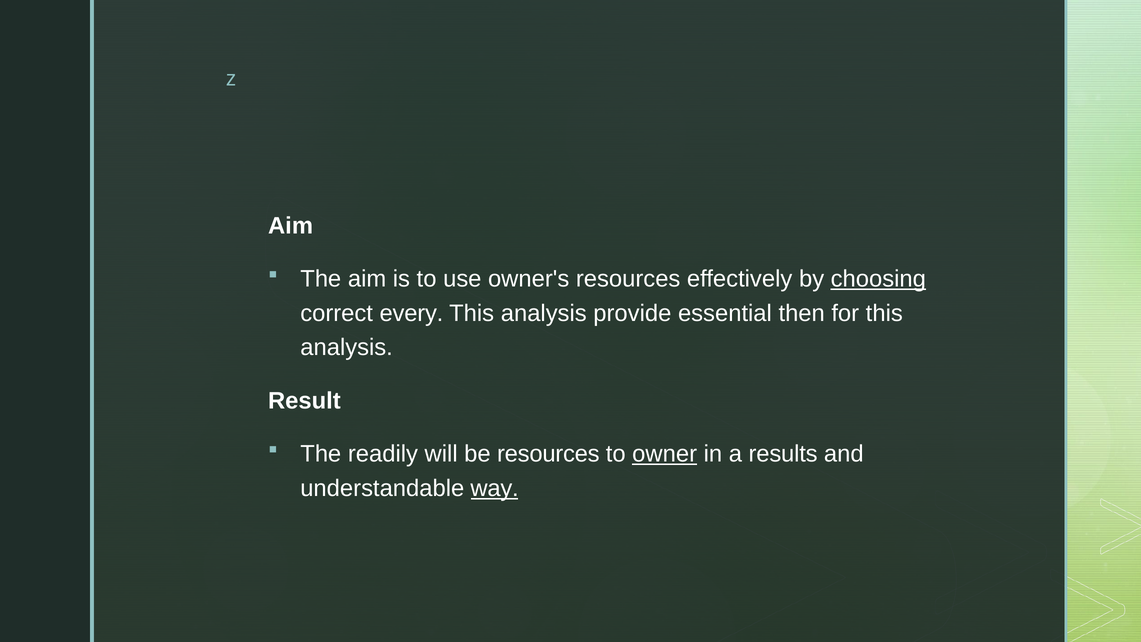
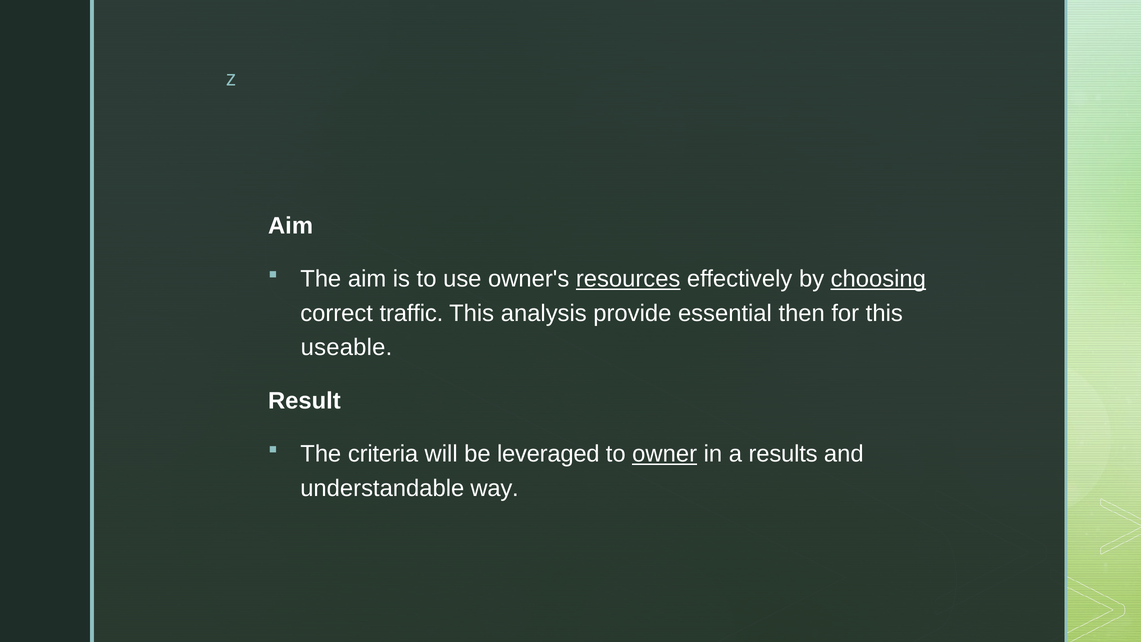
resources underline: none -> present (628, 279)
every: every -> traffic (411, 313)
analysis: analysis -> useable (346, 347)
readily: readily -> criteria (383, 454)
be resources: resources -> leveraged (548, 454)
way underline: present -> none (495, 488)
